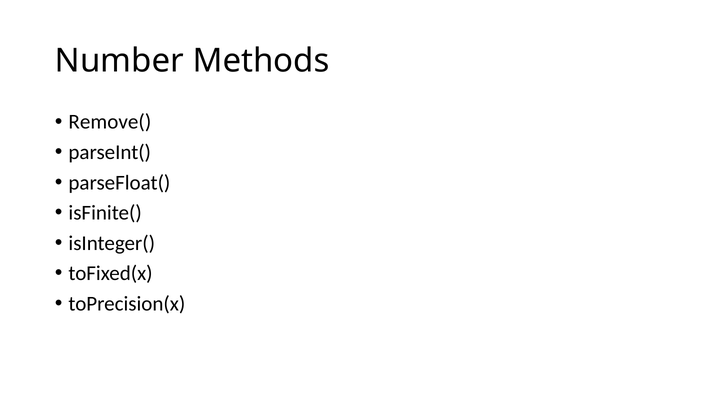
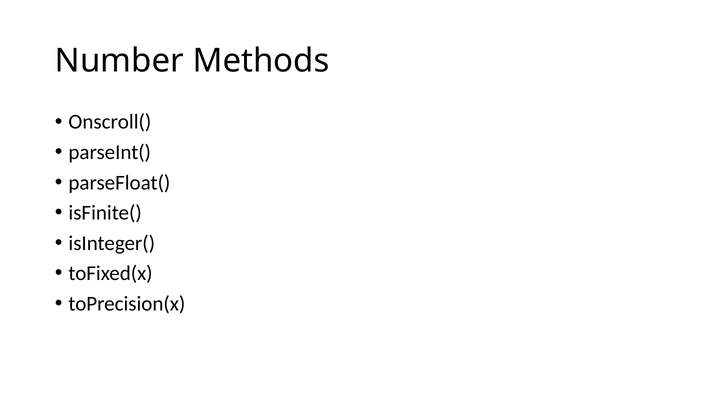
Remove(: Remove( -> Onscroll( (110, 122)
